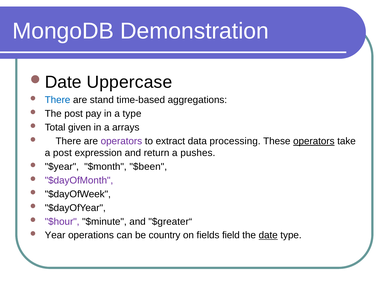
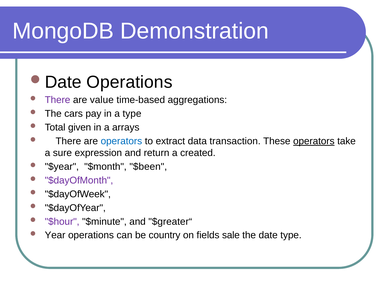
Uppercase: Uppercase -> Operations (129, 82)
There colour: blue -> purple (58, 100)
stand: stand -> value (102, 100)
The post: post -> cars (74, 114)
operators colour: purple -> blue (121, 141)
processing: processing -> transaction (235, 141)
a post: post -> sure (62, 153)
pushes: pushes -> created (198, 153)
field: field -> sale (231, 235)
date underline: present -> none (268, 235)
